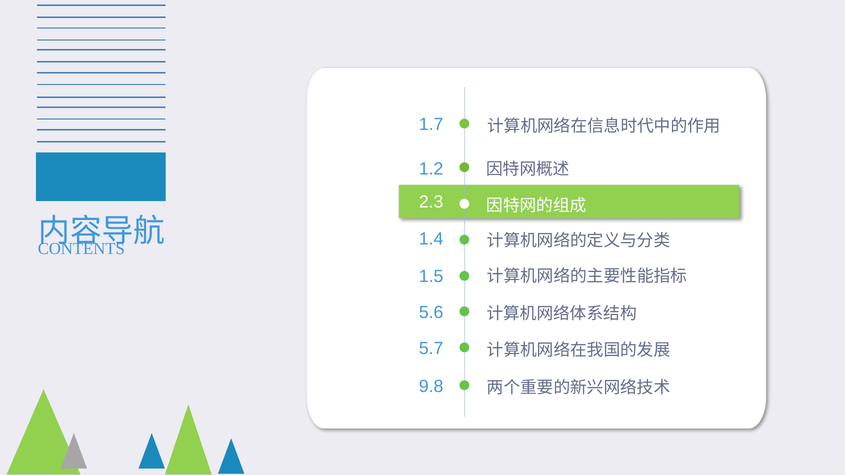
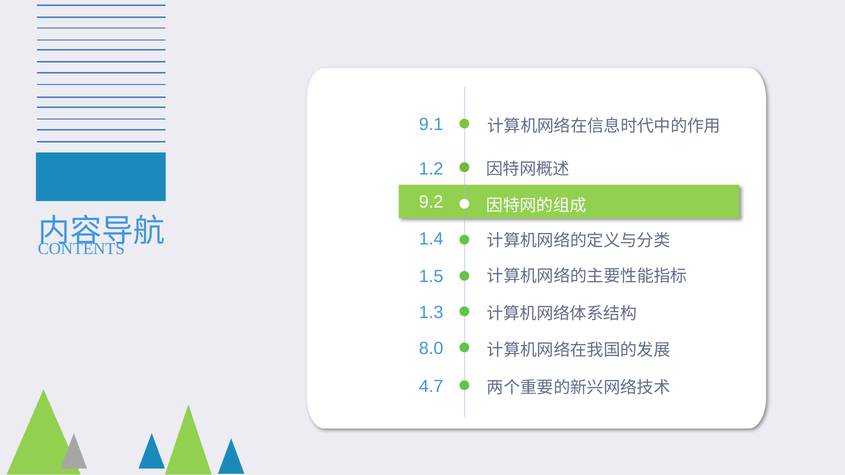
1.7: 1.7 -> 9.1 (431, 124)
2.3: 2.3 -> 9.2 (431, 202)
5.6: 5.6 -> 1.3 (431, 313)
5.7: 5.7 -> 8.0 (431, 349)
9.8: 9.8 -> 4.7 (431, 387)
